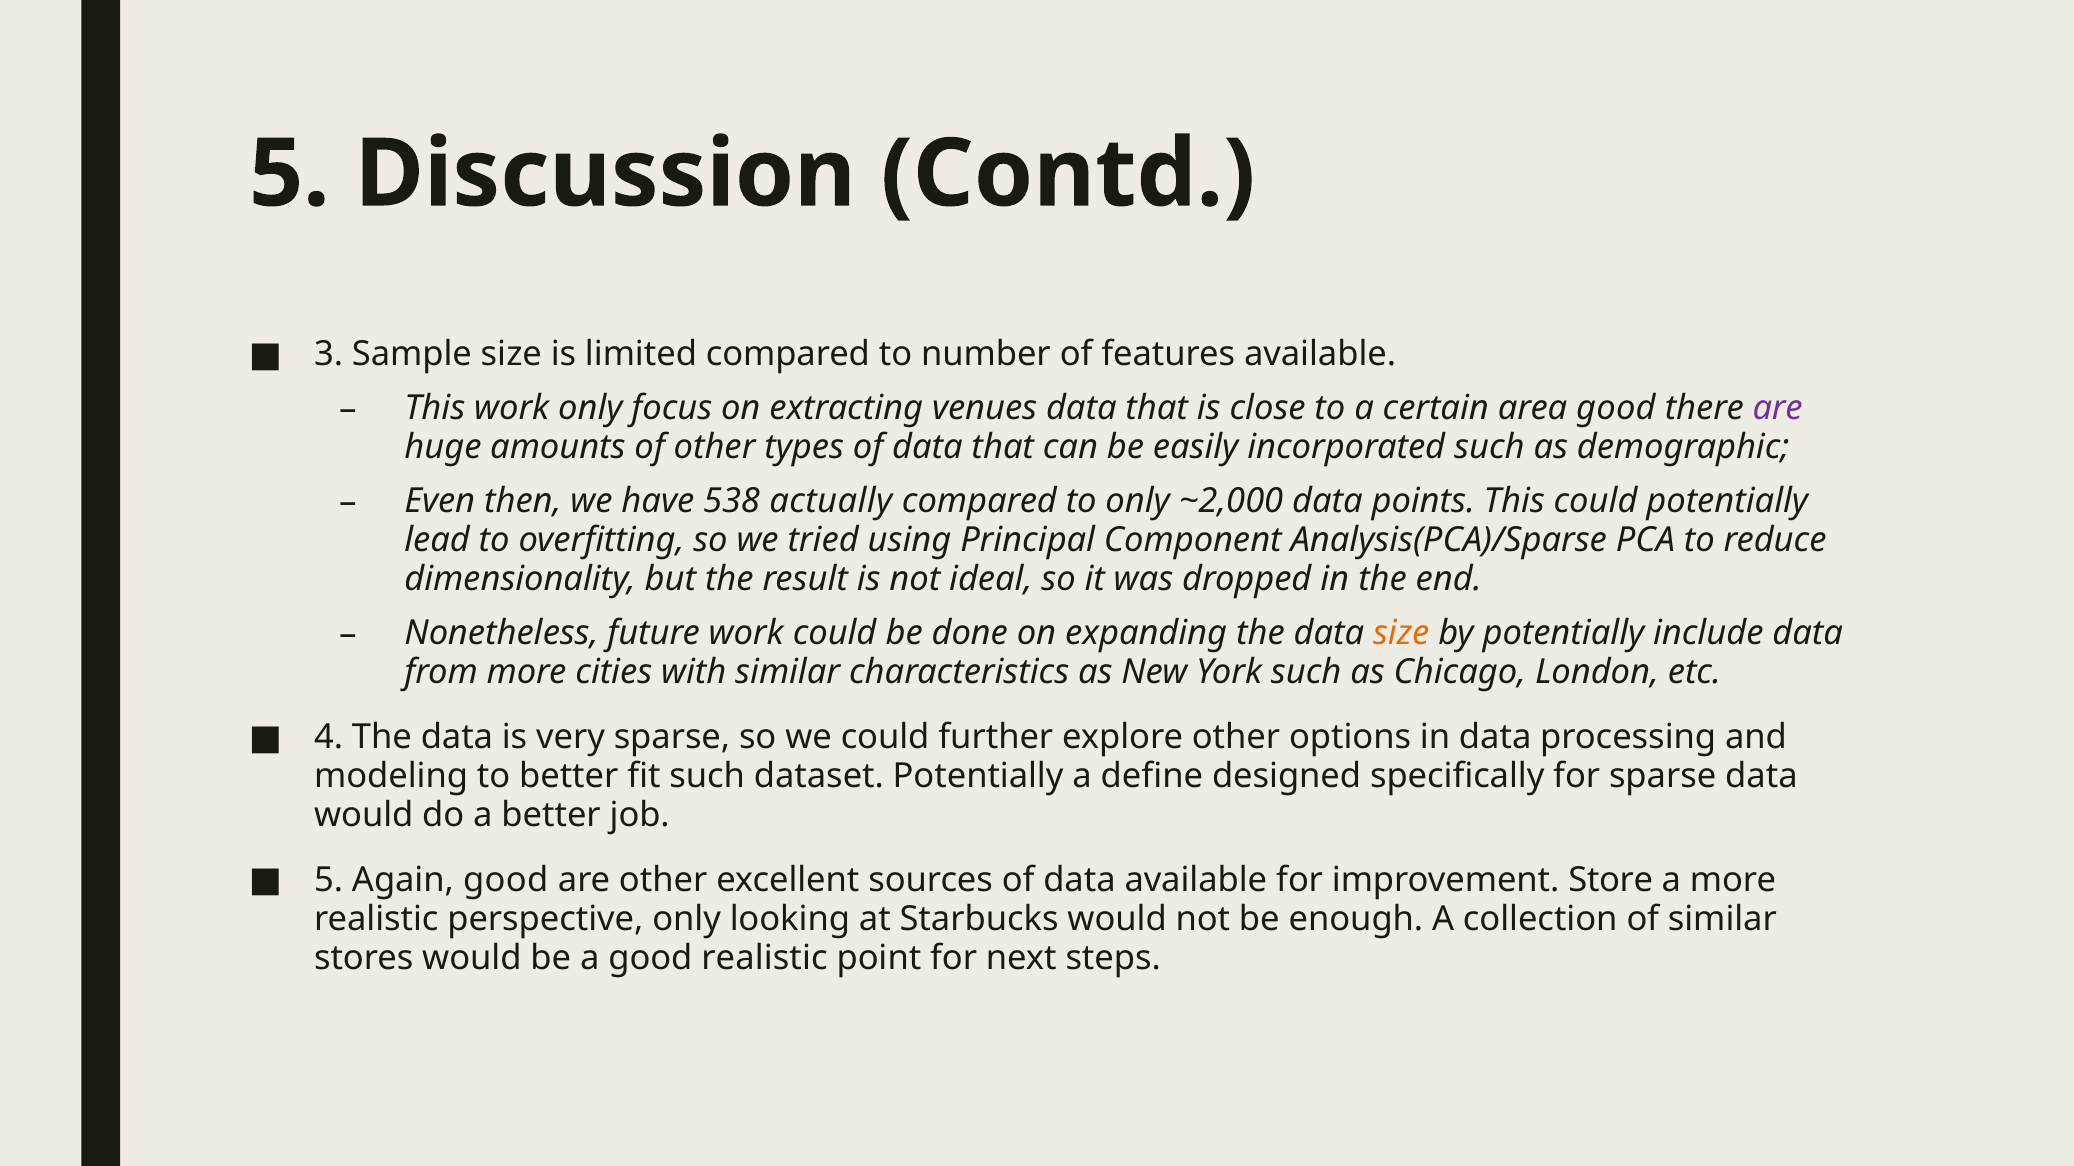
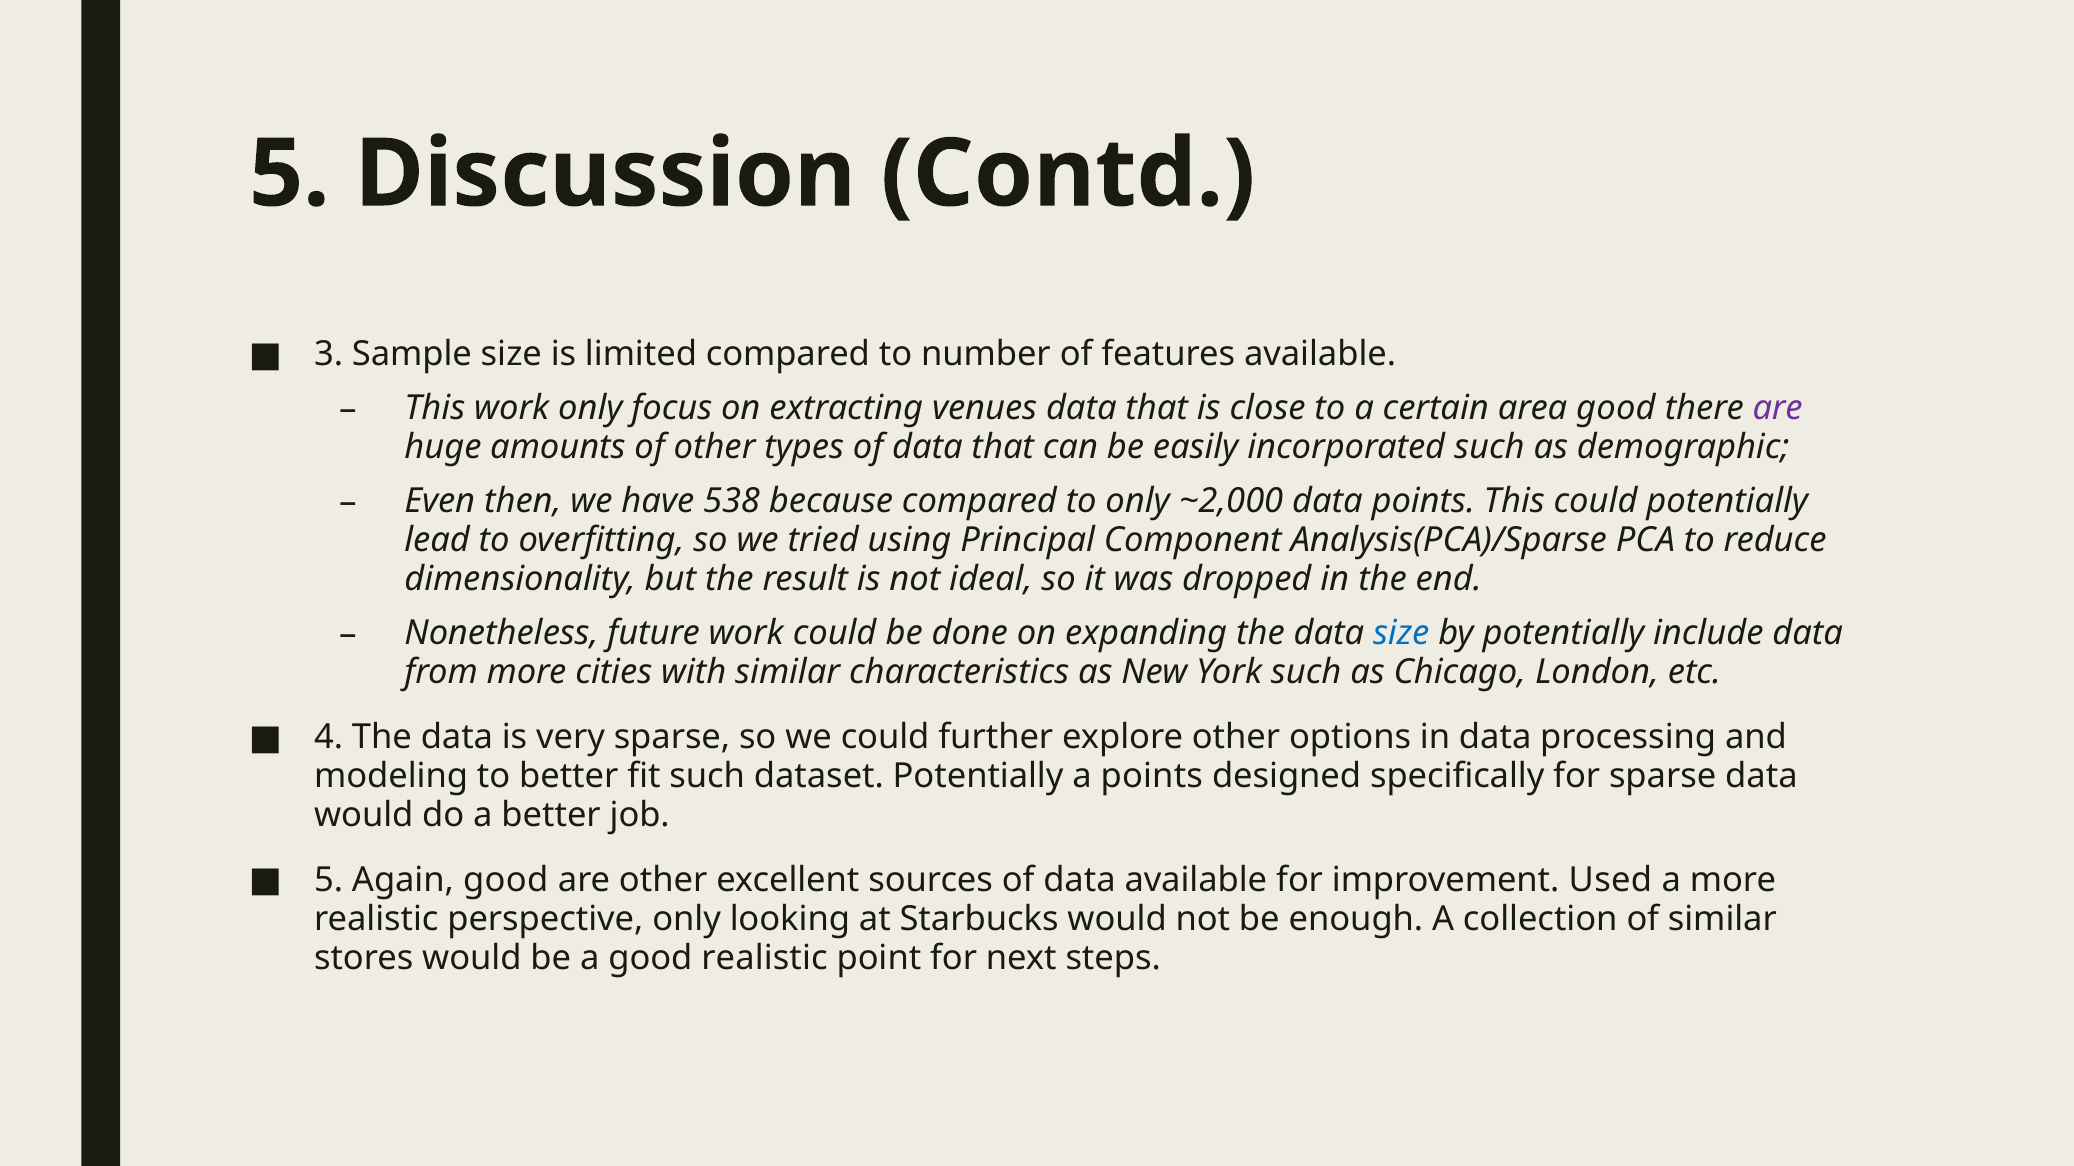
actually: actually -> because (831, 502)
size colour: orange -> blue (1401, 634)
a define: define -> points (1152, 777)
Store: Store -> Used (1610, 880)
